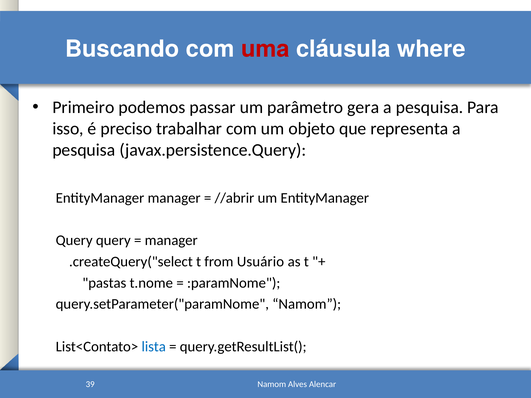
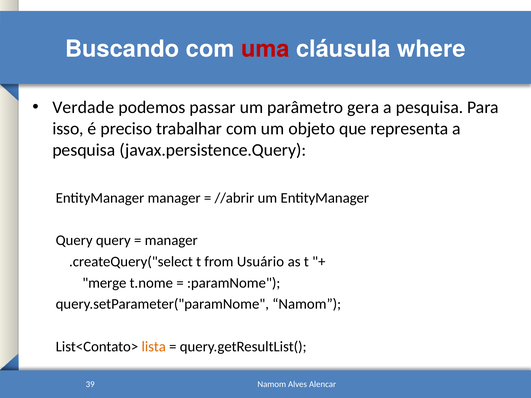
Primeiro: Primeiro -> Verdade (83, 107)
pastas: pastas -> merge (104, 283)
lista colour: blue -> orange (154, 347)
